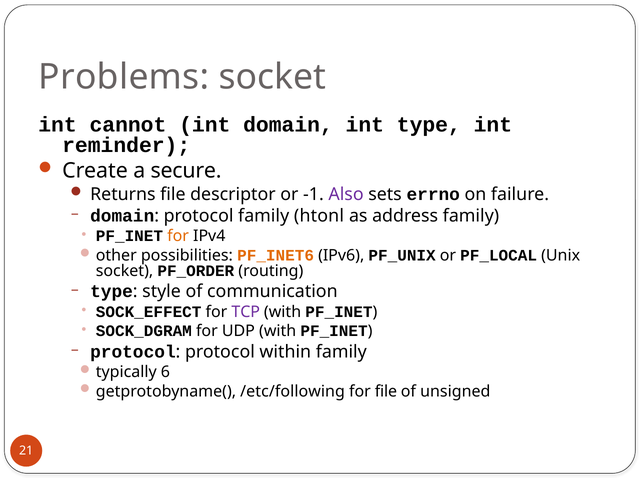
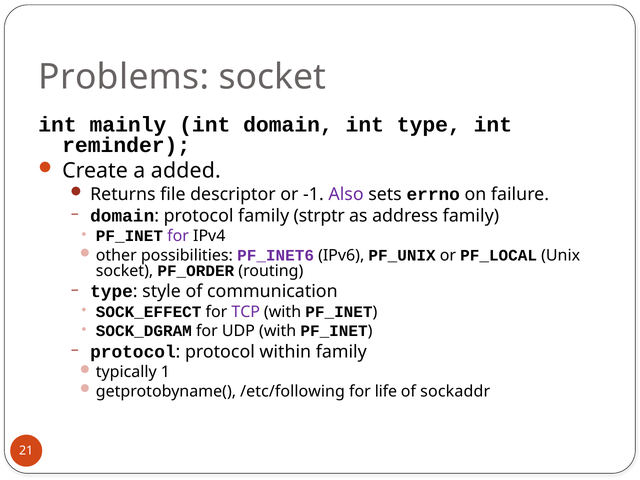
cannot: cannot -> mainly (128, 125)
secure: secure -> added (186, 171)
htonl: htonl -> strptr (319, 216)
for colour: orange -> purple (178, 236)
PF_INET6 colour: orange -> purple (276, 256)
6: 6 -> 1 (165, 372)
for file: file -> life (386, 391)
unsigned: unsigned -> sockaddr (455, 391)
